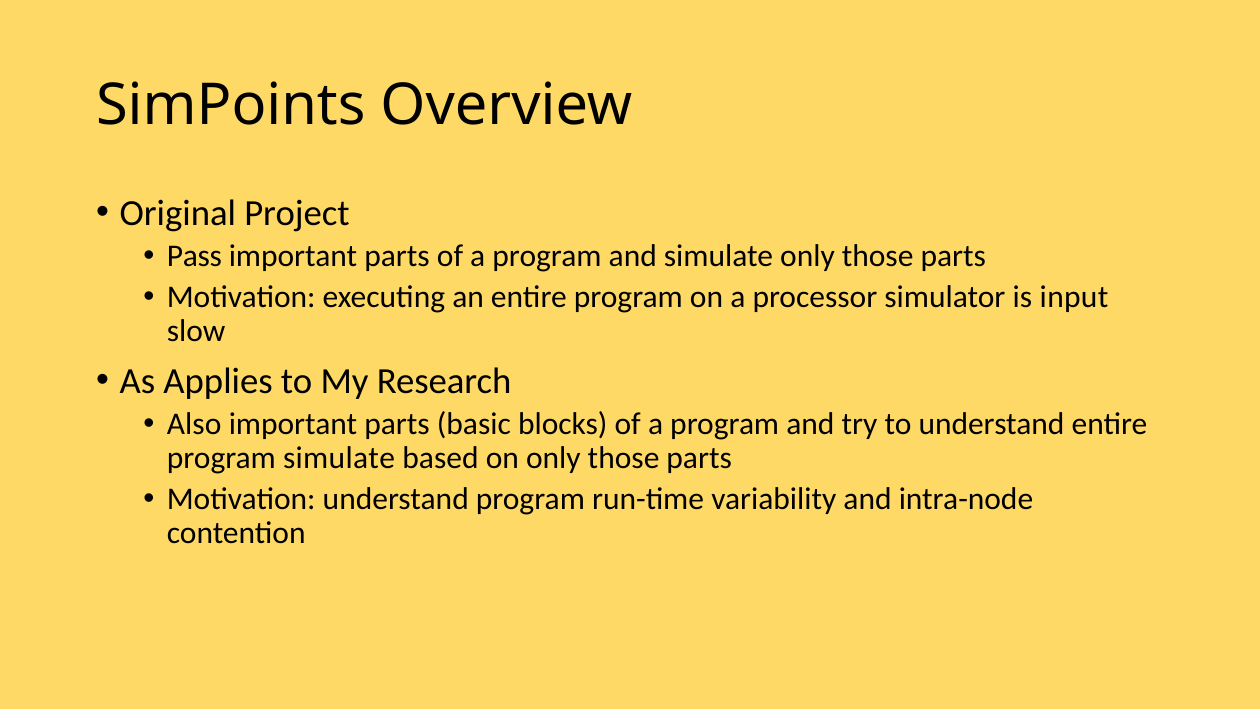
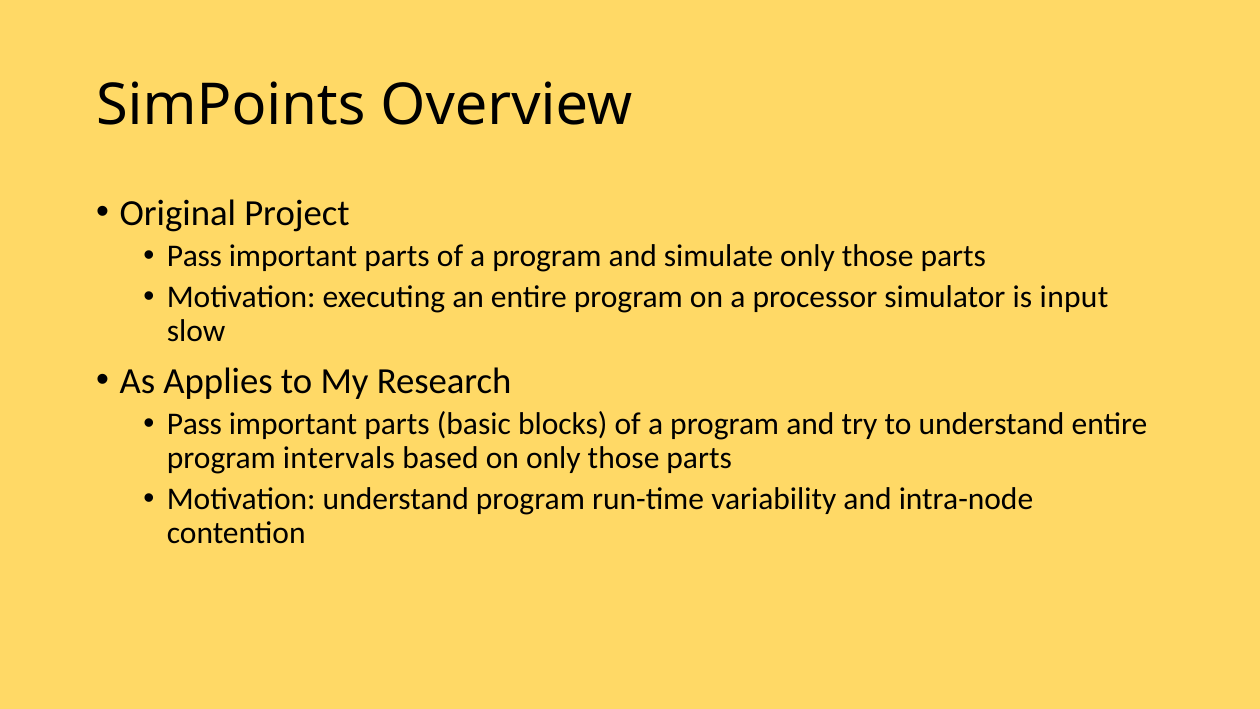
Also: Also -> Pass (194, 424)
program simulate: simulate -> intervals (339, 458)
